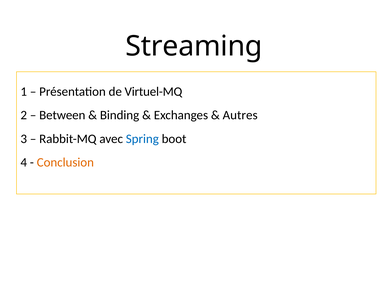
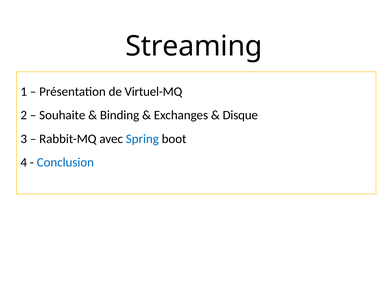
Between: Between -> Souhaite (62, 115)
Autres: Autres -> Disque (240, 115)
Conclusion colour: orange -> blue (65, 162)
